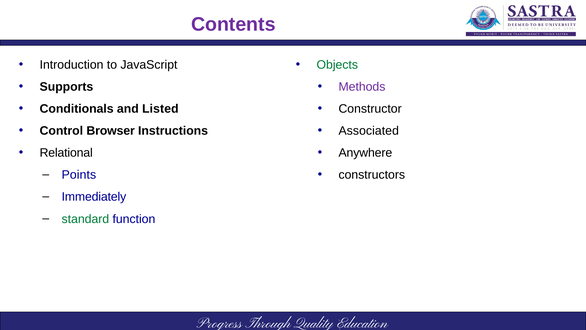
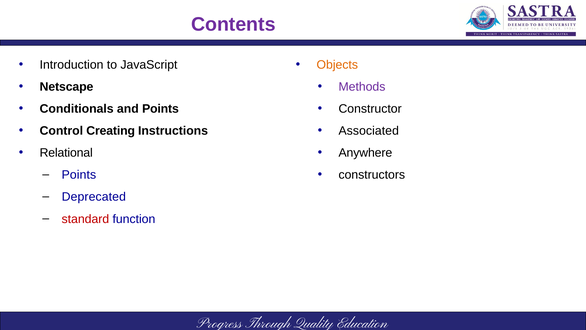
Objects colour: green -> orange (337, 65)
Supports: Supports -> Netscape (67, 87)
and Listed: Listed -> Points (160, 109)
Browser: Browser -> Creating (111, 131)
Immediately: Immediately -> Deprecated (94, 197)
standard colour: green -> red (85, 219)
